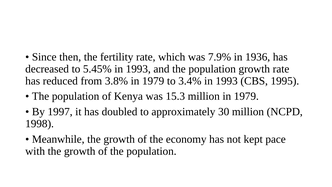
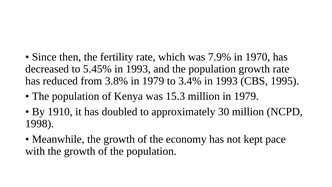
1936: 1936 -> 1970 (258, 57)
1997: 1997 -> 1910 (60, 112)
